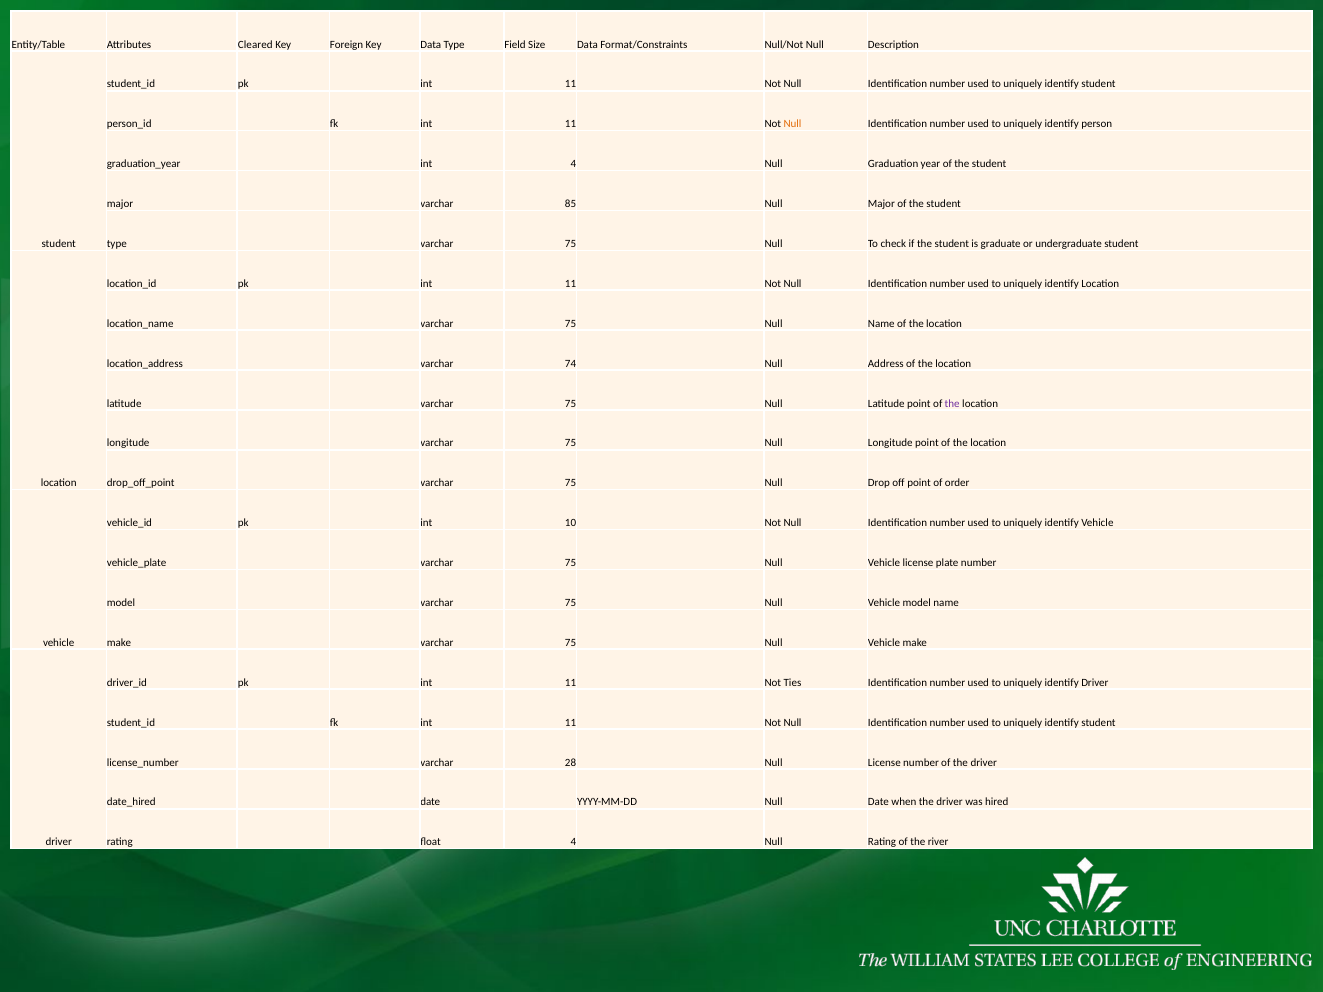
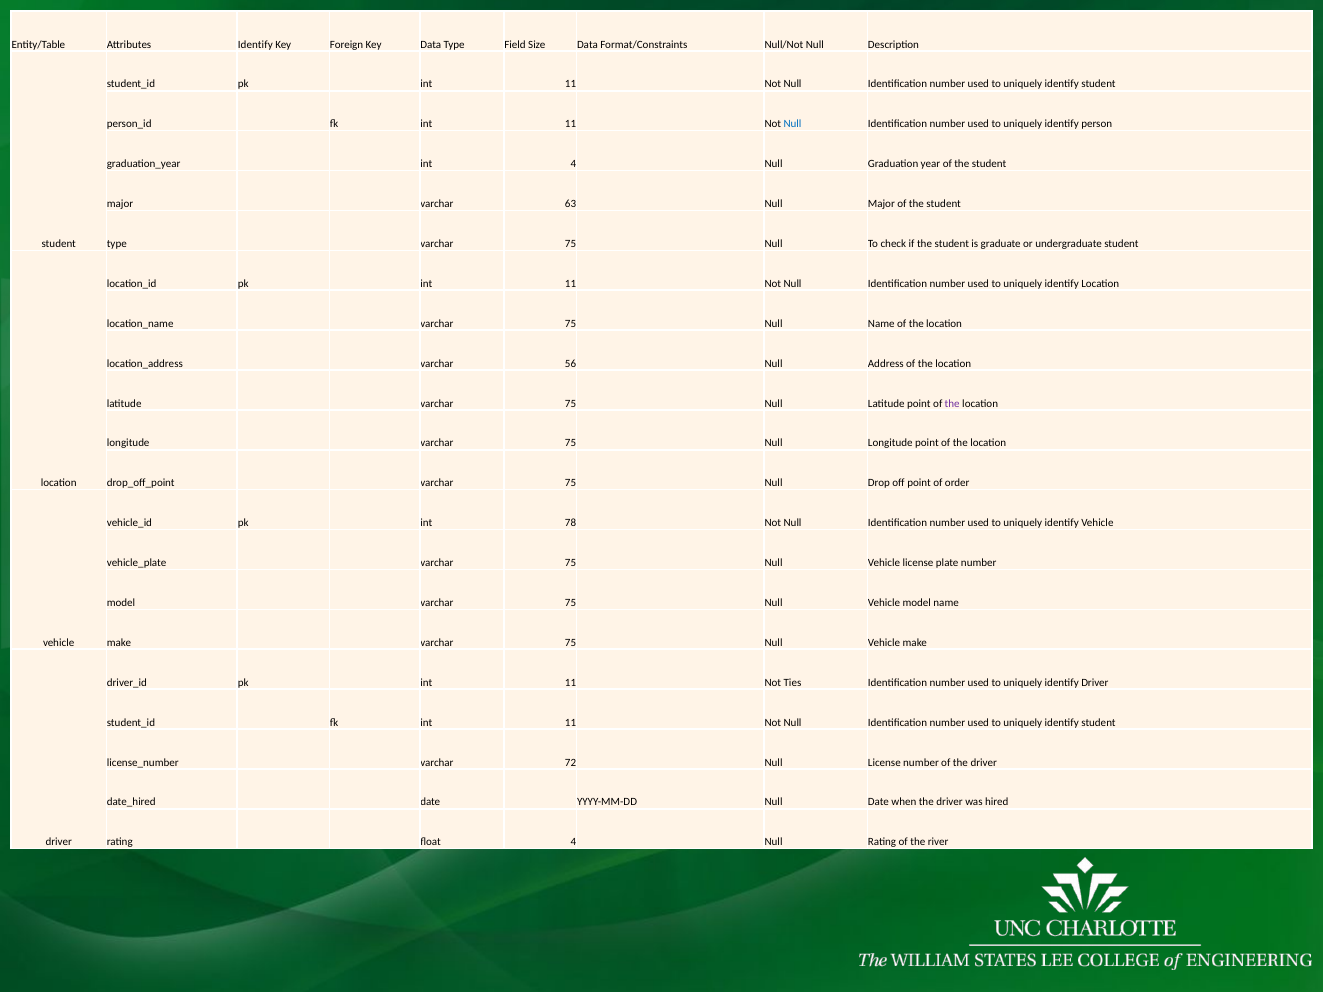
Attributes Cleared: Cleared -> Identify (255, 44)
Null colour: orange -> blue (793, 124)
85: 85 -> 63 (571, 204)
74: 74 -> 56 (571, 364)
10: 10 -> 78 (571, 523)
28: 28 -> 72 (571, 763)
